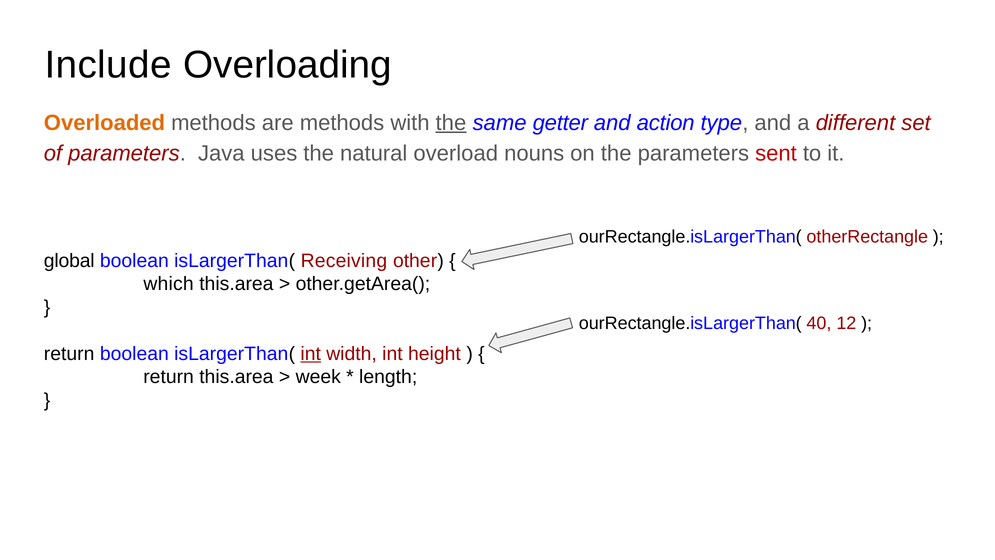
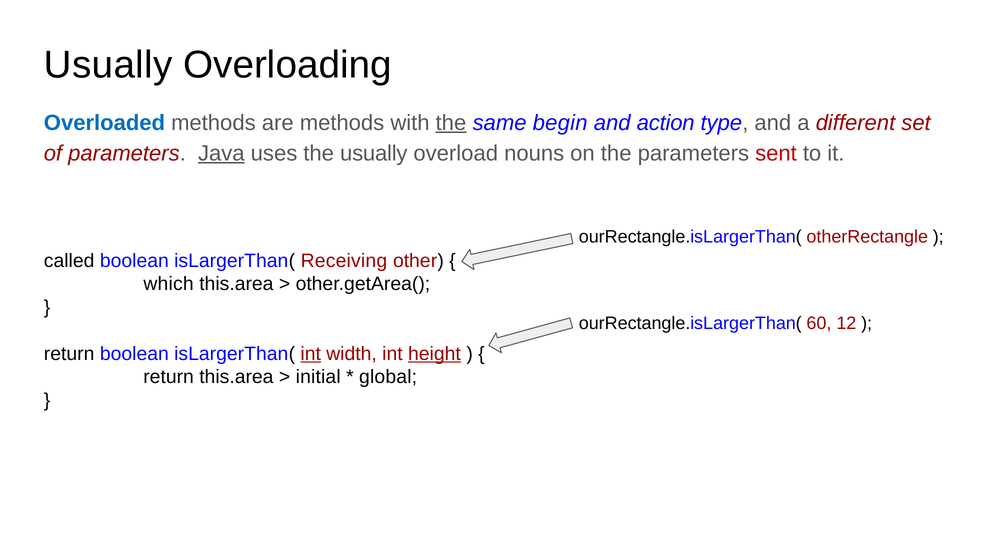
Include: Include -> Usually (108, 65)
Overloaded colour: orange -> blue (104, 123)
getter: getter -> begin (560, 123)
Java underline: none -> present (221, 153)
the natural: natural -> usually (374, 153)
global: global -> called (69, 261)
40: 40 -> 60 (819, 323)
height underline: none -> present (434, 353)
week: week -> initial (318, 377)
length: length -> global (388, 377)
